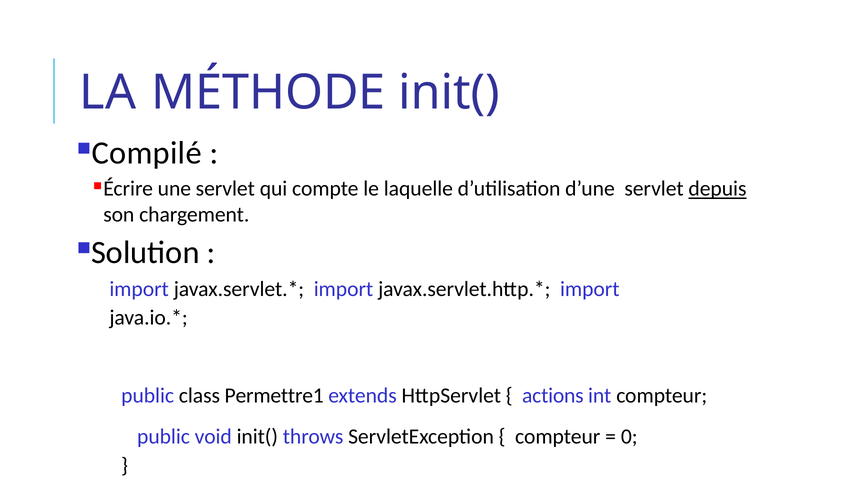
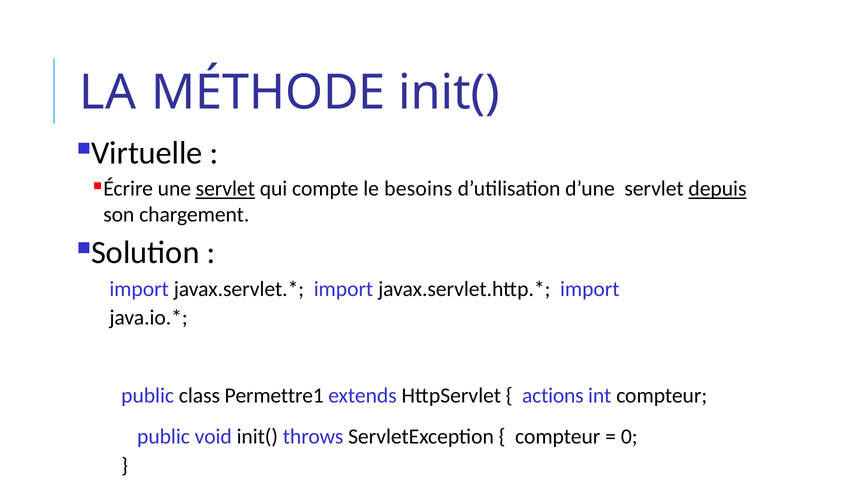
Compilé: Compilé -> Virtuelle (147, 153)
servlet underline: none -> present (225, 189)
laquelle: laquelle -> besoins (418, 189)
